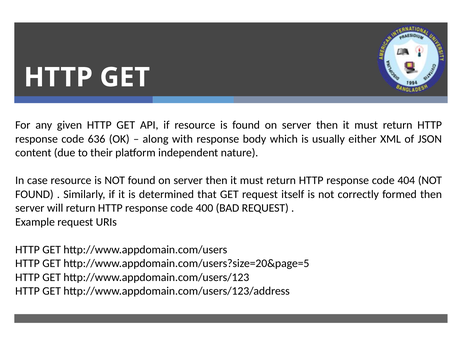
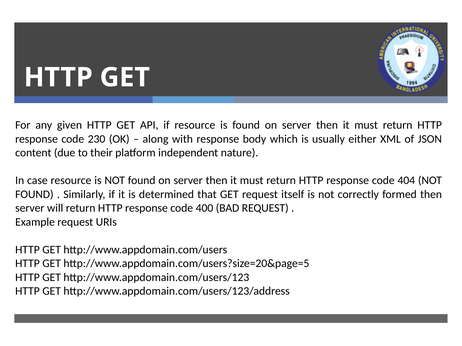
636: 636 -> 230 (97, 139)
